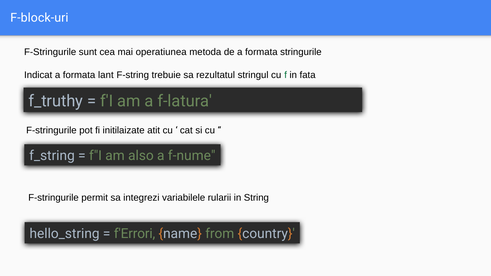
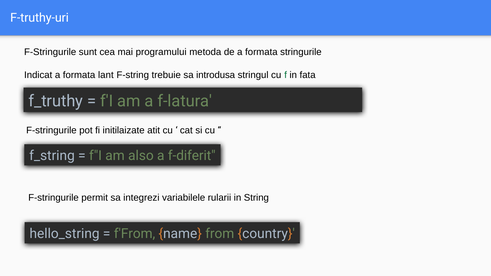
F-block-uri: F-block-uri -> F-truthy-uri (39, 18)
operatiunea: operatiunea -> programului (161, 52)
rezultatul: rezultatul -> introdusa (216, 75)
f-nume: f-nume -> f-diferit (192, 156)
f'Errori: f'Errori -> f'From (135, 234)
